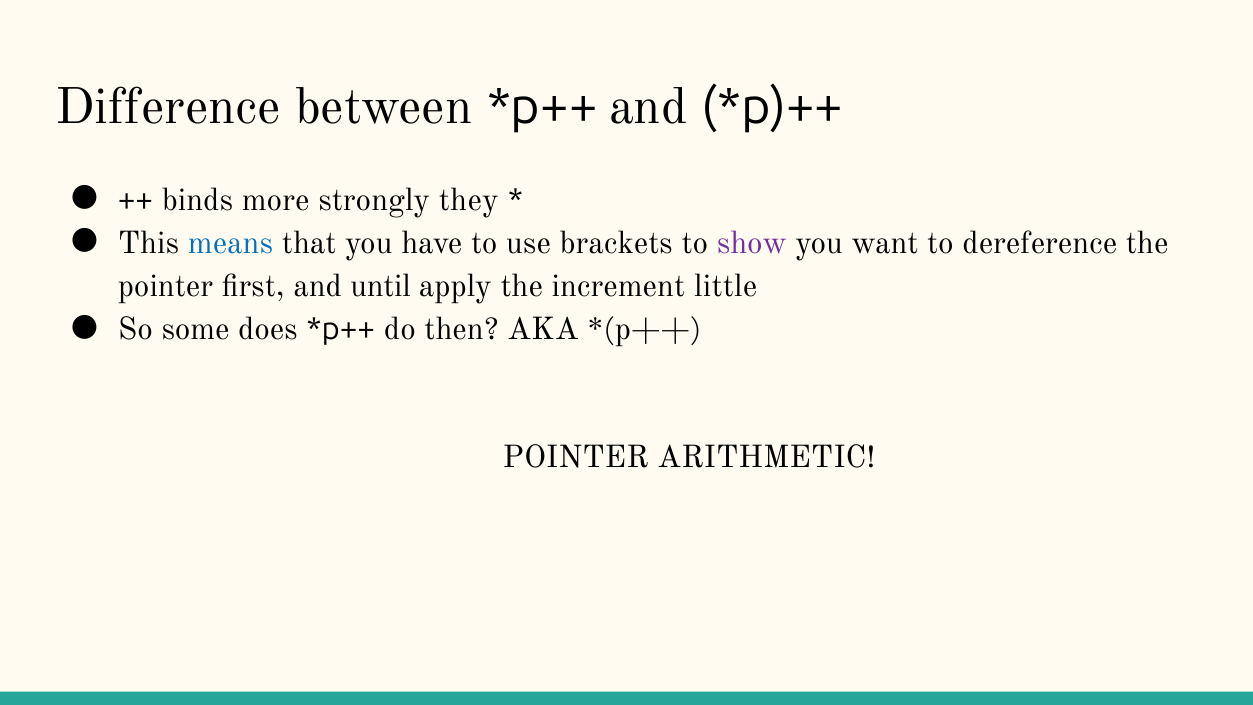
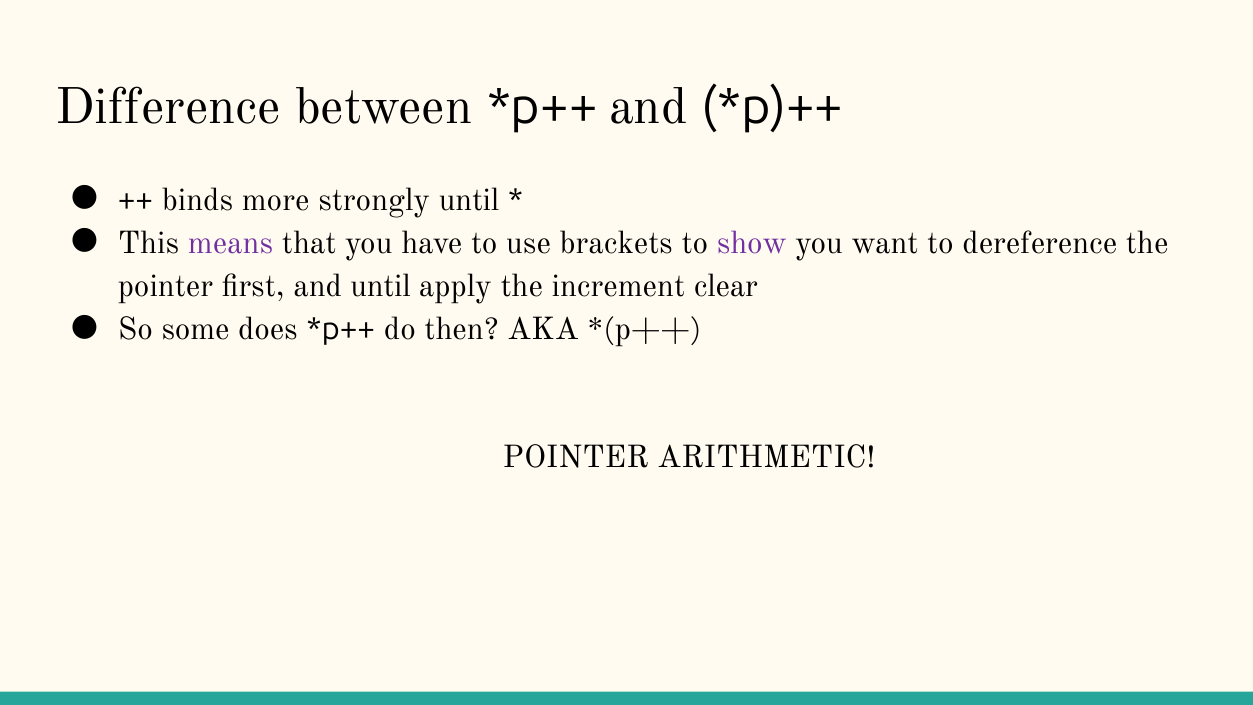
strongly they: they -> until (469, 200)
means colour: blue -> purple (231, 243)
little: little -> clear (726, 286)
